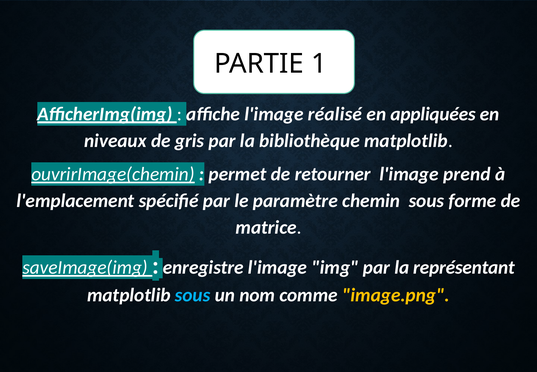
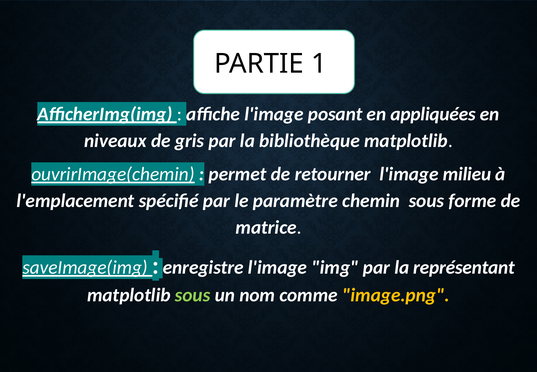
réalisé: réalisé -> posant (335, 114)
prend: prend -> milieu (467, 174)
sous colour: light blue -> light green (193, 295)
